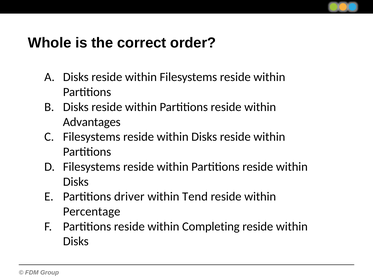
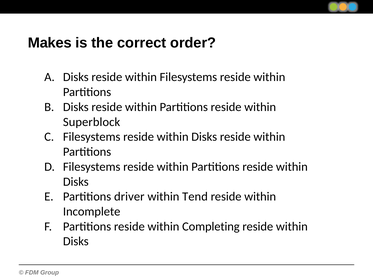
Whole: Whole -> Makes (50, 43)
Advantages: Advantages -> Superblock (92, 122)
Percentage: Percentage -> Incomplete (92, 211)
